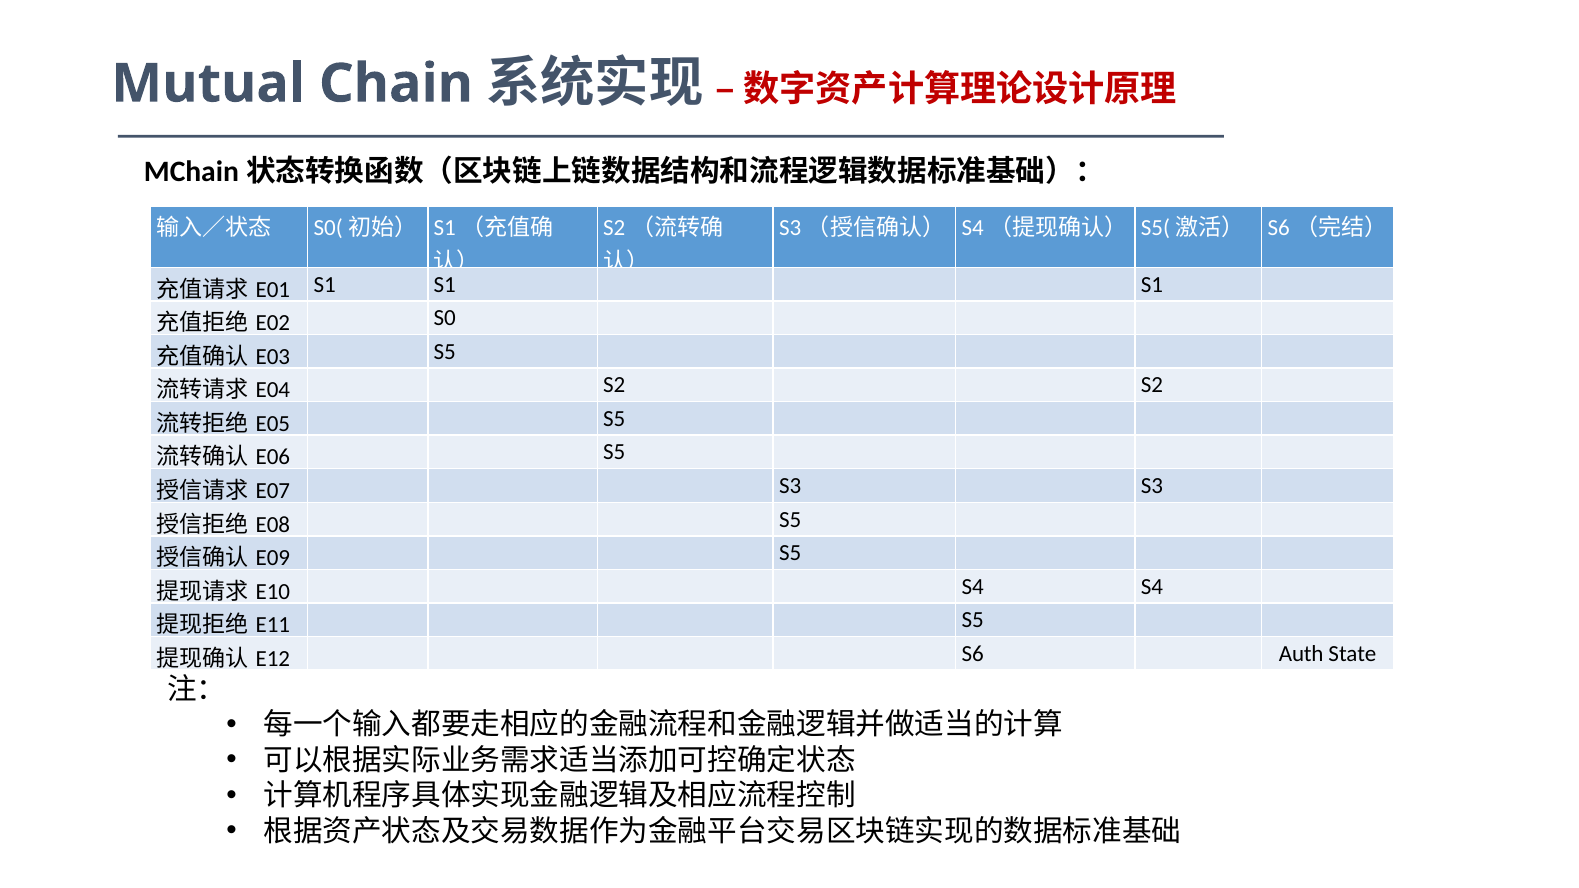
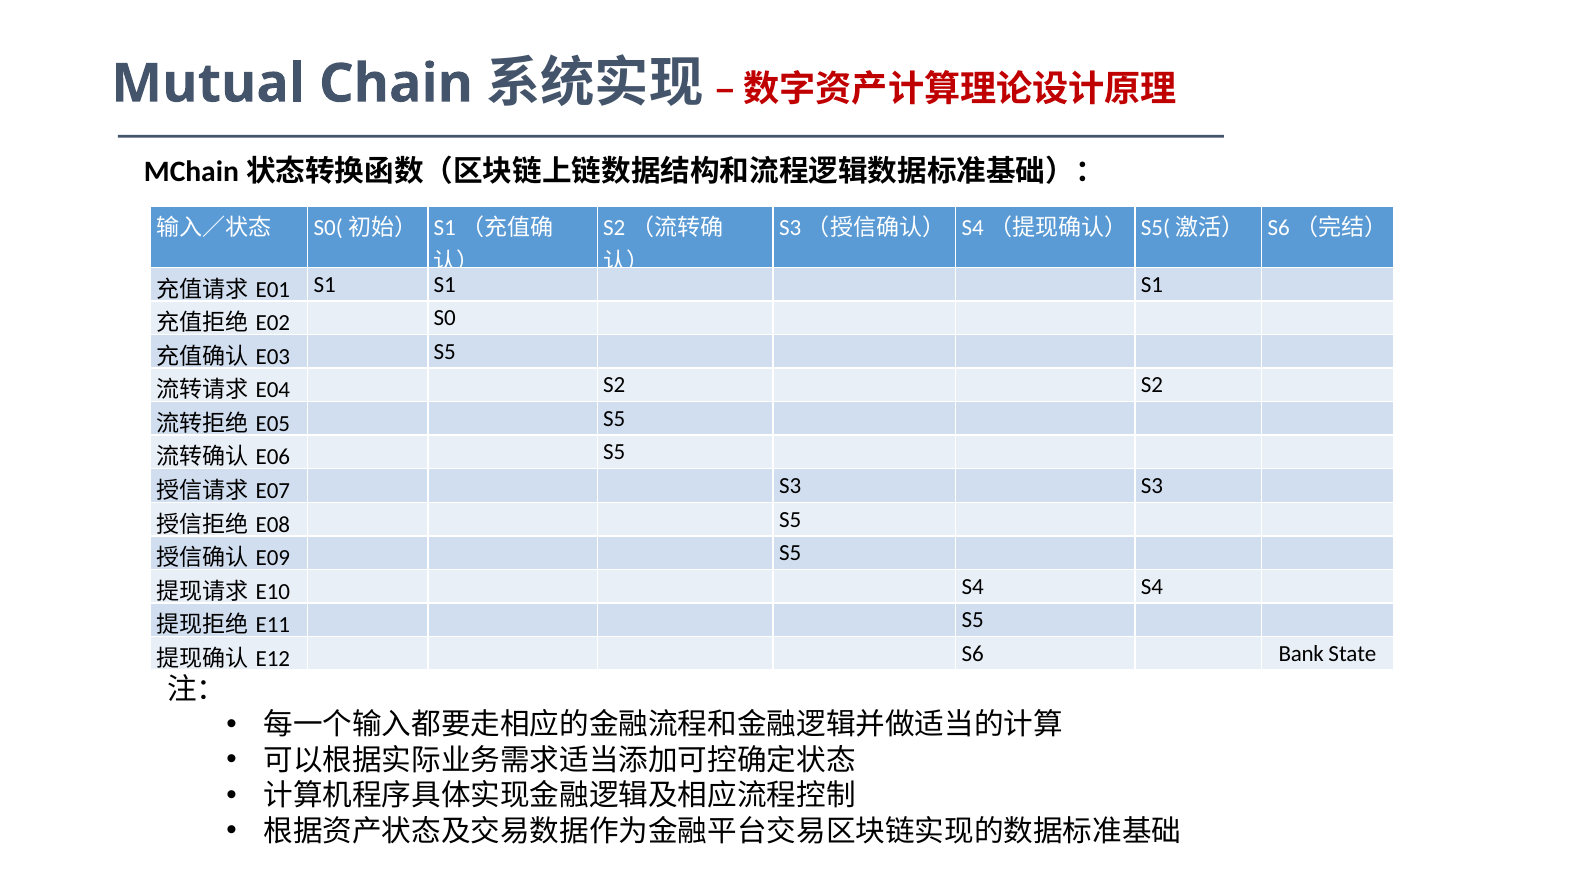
Auth: Auth -> Bank (1301, 654)
